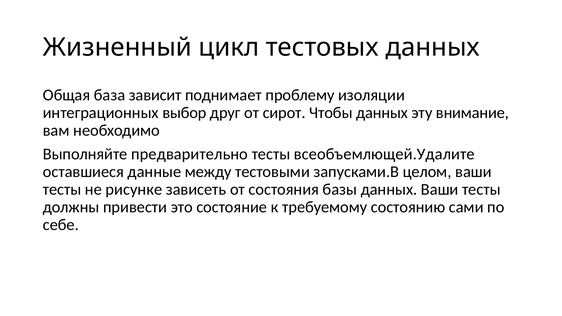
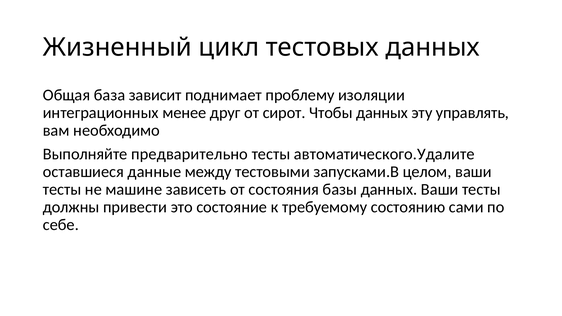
выбор: выбор -> менее (184, 113)
внимание: внимание -> управлять (472, 113)
всеобъемлющей.Удалите: всеобъемлющей.Удалите -> автоматического.Удалите (384, 154)
рисунке: рисунке -> машине (134, 189)
